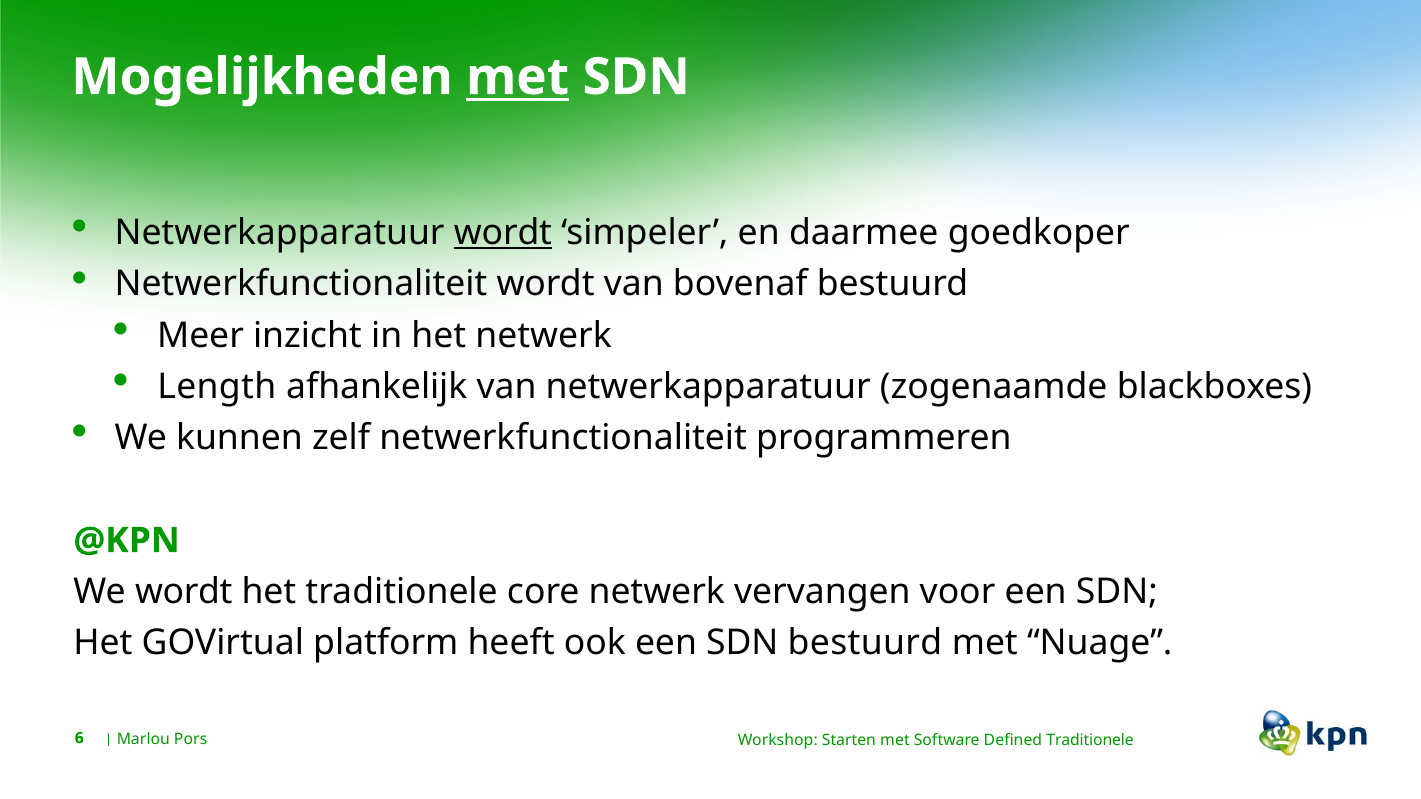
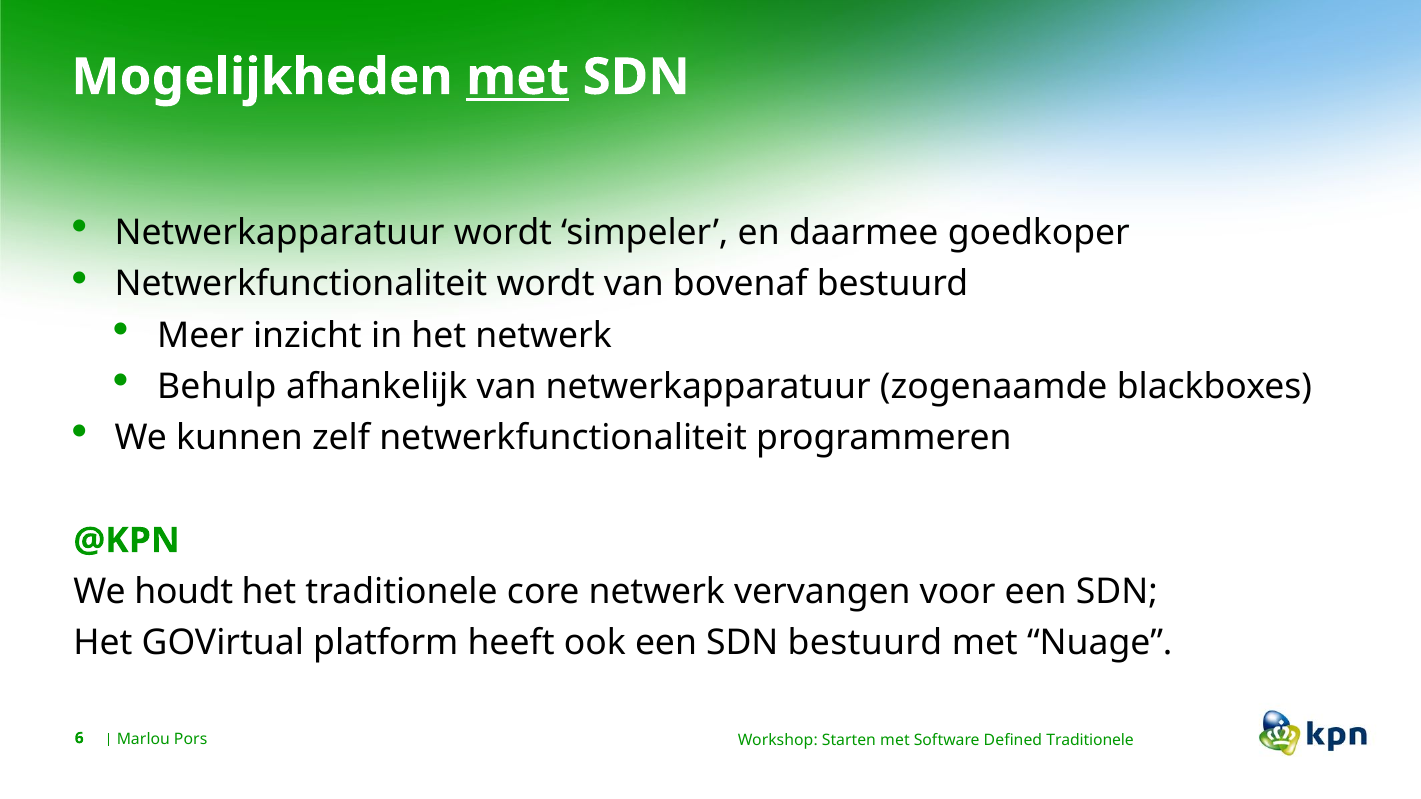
wordt underline: present -> none (503, 233)
Length: Length -> Behulp (217, 387)
We wordt: wordt -> houdt (184, 592)
